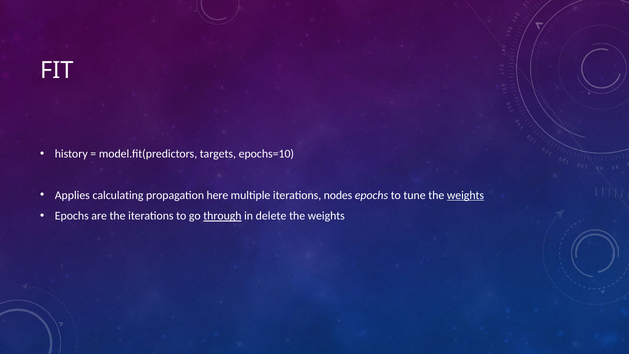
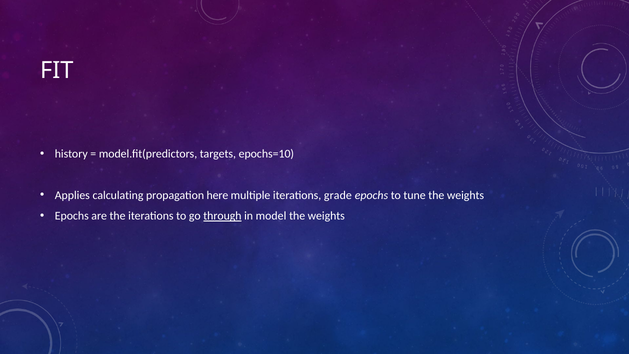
nodes: nodes -> grade (338, 195)
weights underline: present -> none (466, 195)
delete: delete -> model (271, 216)
